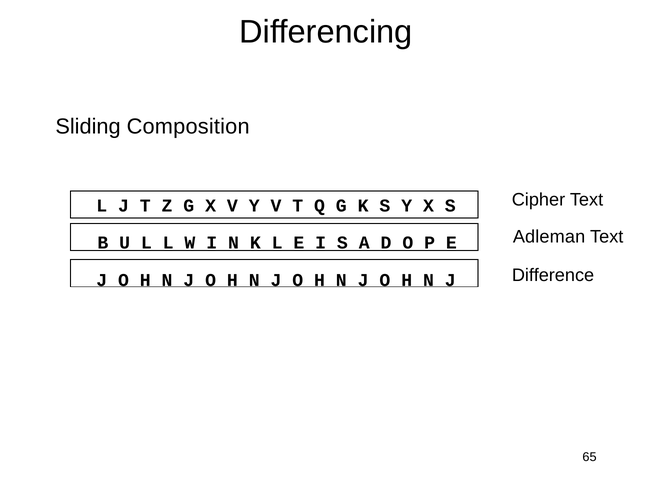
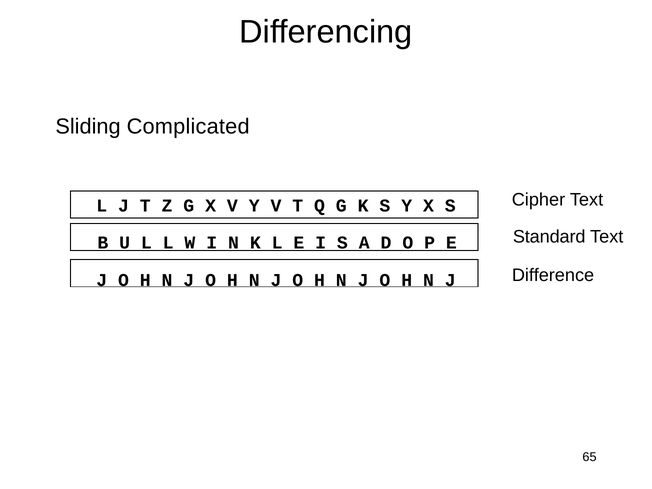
Composition: Composition -> Complicated (188, 127)
Adleman: Adleman -> Standard (549, 237)
